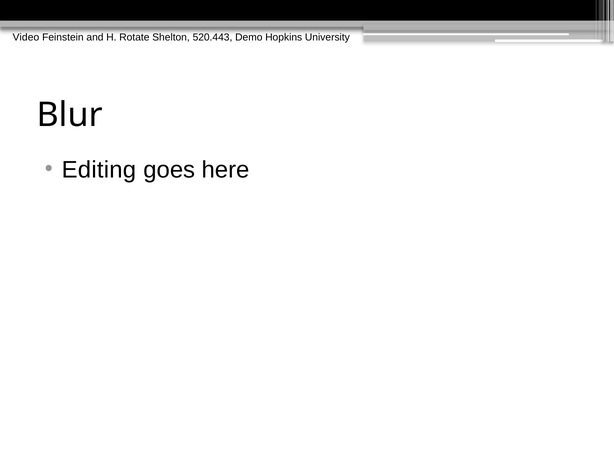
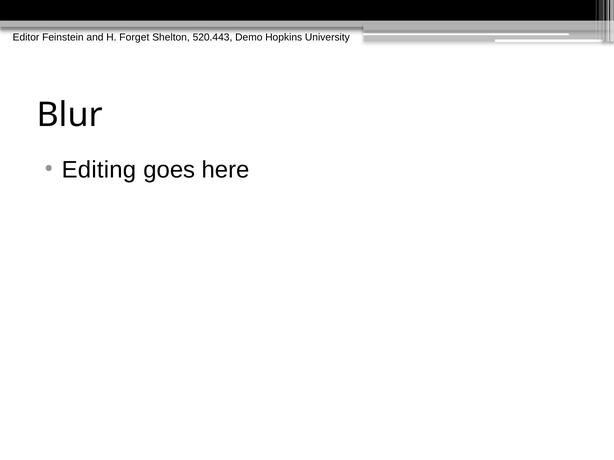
Video: Video -> Editor (26, 37)
Rotate: Rotate -> Forget (134, 37)
